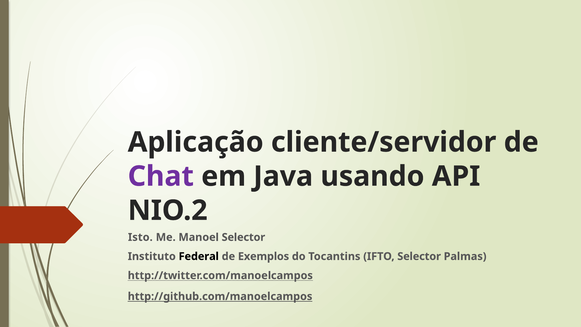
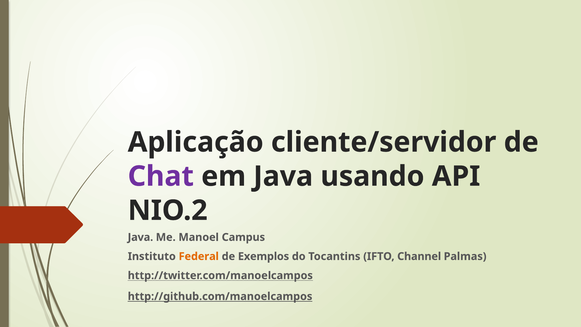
Isto: Isto -> Java (140, 237)
Manoel Selector: Selector -> Campus (243, 237)
Federal colour: black -> orange (199, 256)
IFTO Selector: Selector -> Channel (419, 256)
